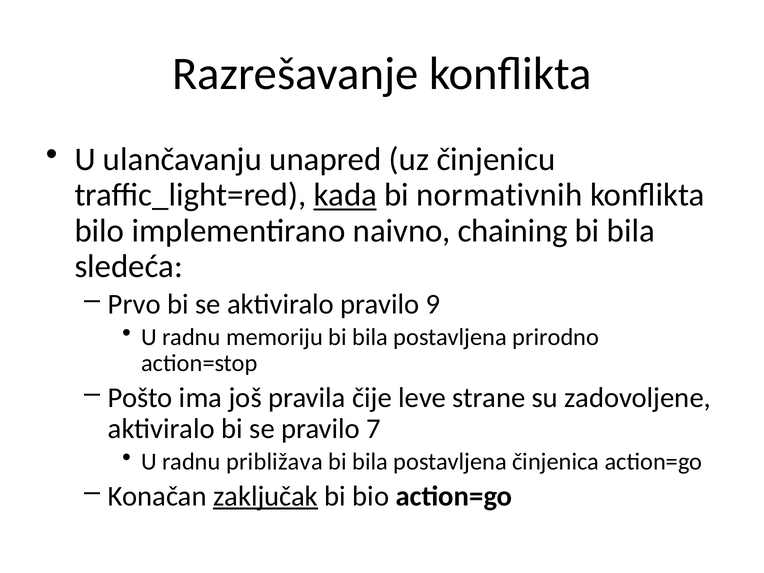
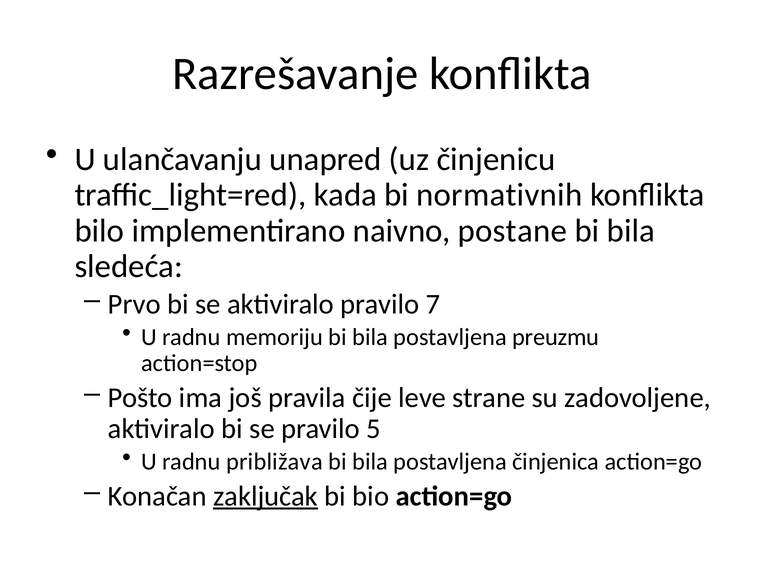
kada underline: present -> none (345, 195)
chaining: chaining -> postane (512, 231)
9: 9 -> 7 (433, 304)
prirodno: prirodno -> preuzmu (556, 337)
7: 7 -> 5 (374, 429)
